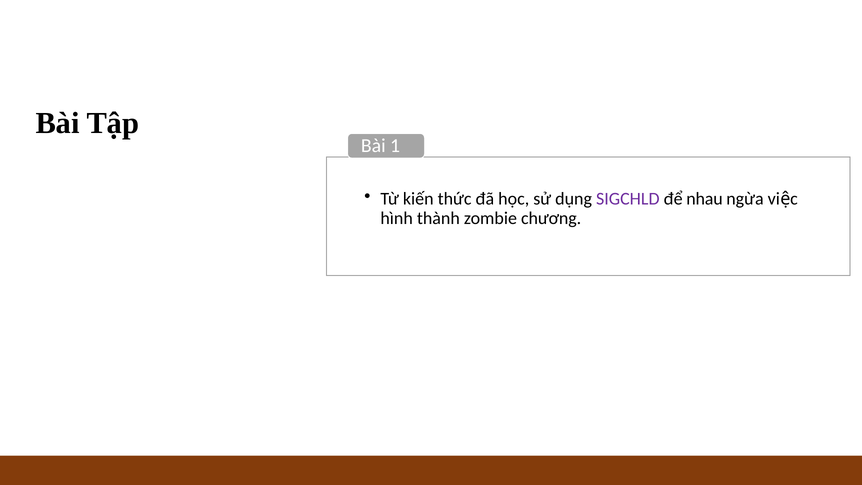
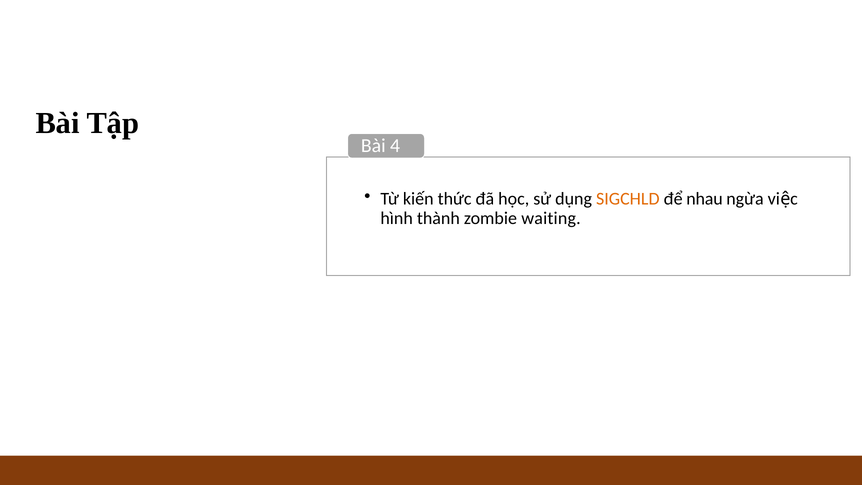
1: 1 -> 4 (395, 146)
SIGCHLD colour: purple -> orange (628, 199)
chương: chương -> waiting (551, 218)
